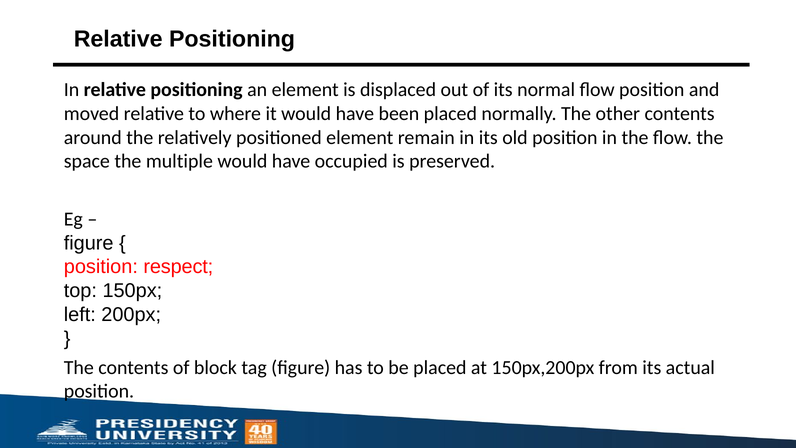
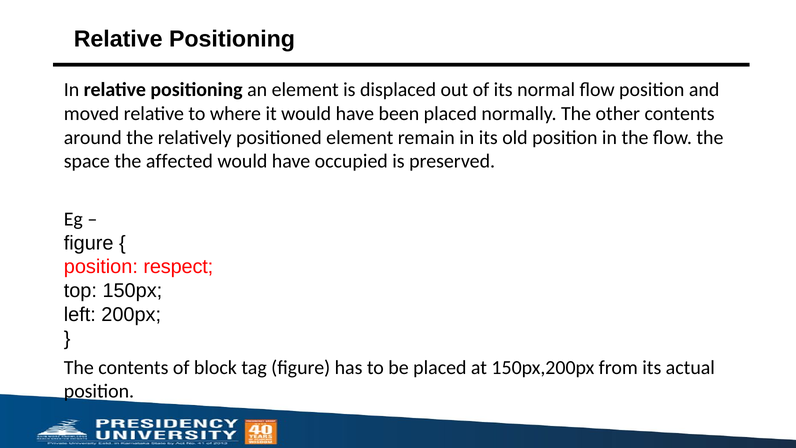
multiple: multiple -> affected (179, 161)
